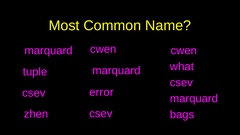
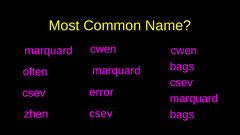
what: what -> bags (182, 67)
tuple: tuple -> often (35, 72)
